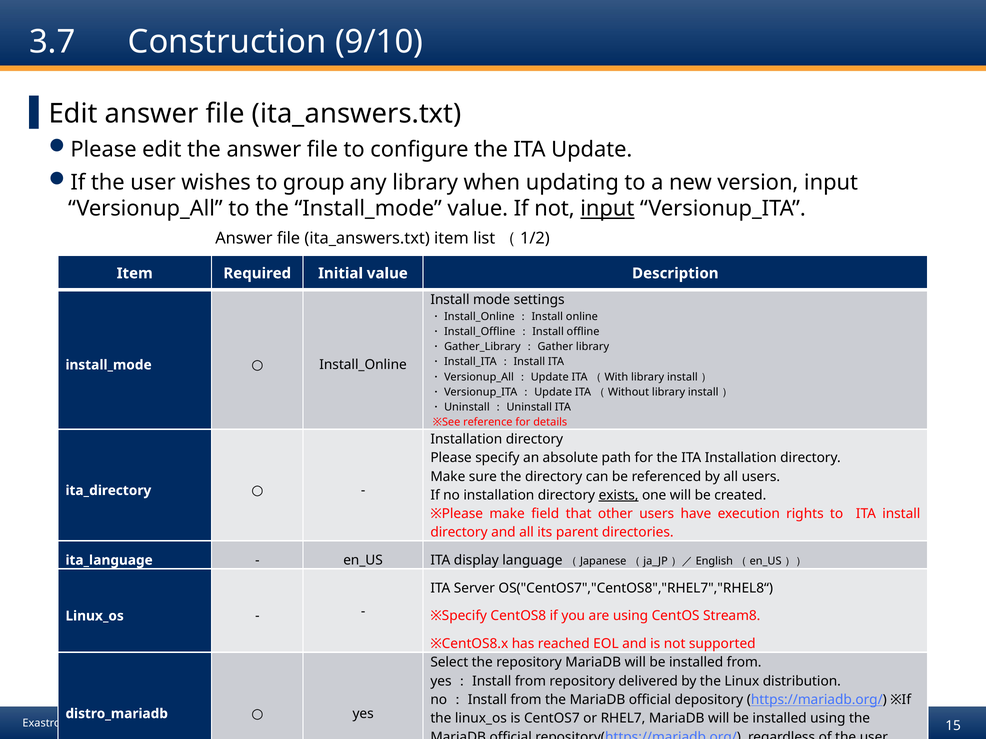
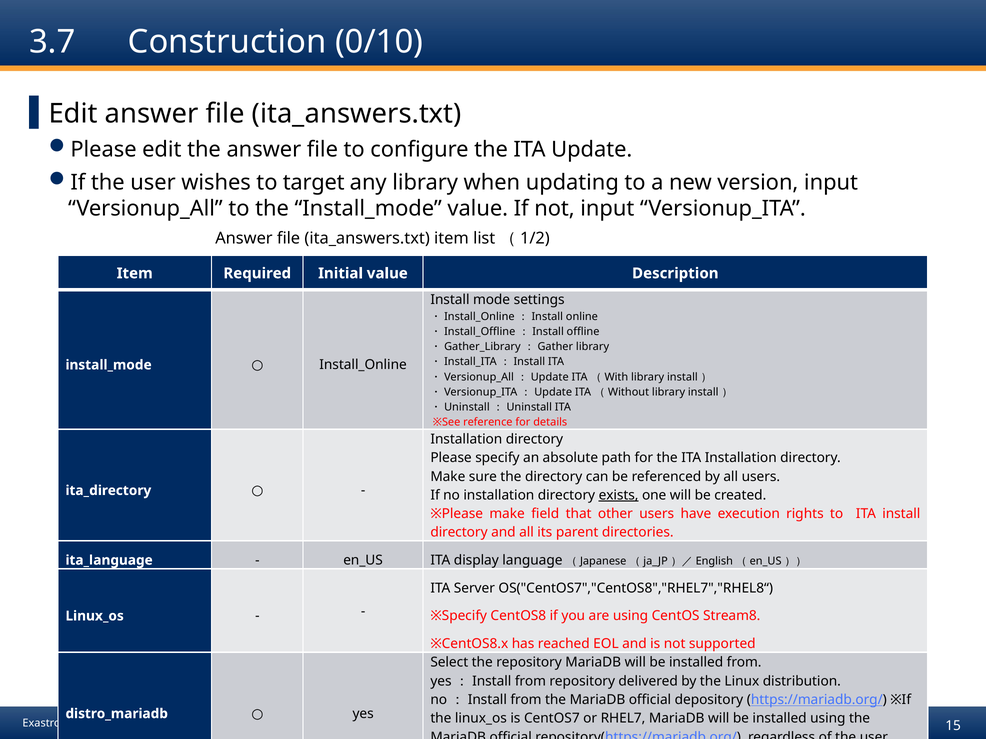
9/10: 9/10 -> 0/10 (379, 42)
group: group -> target (314, 183)
input underline: present -> none (607, 209)
